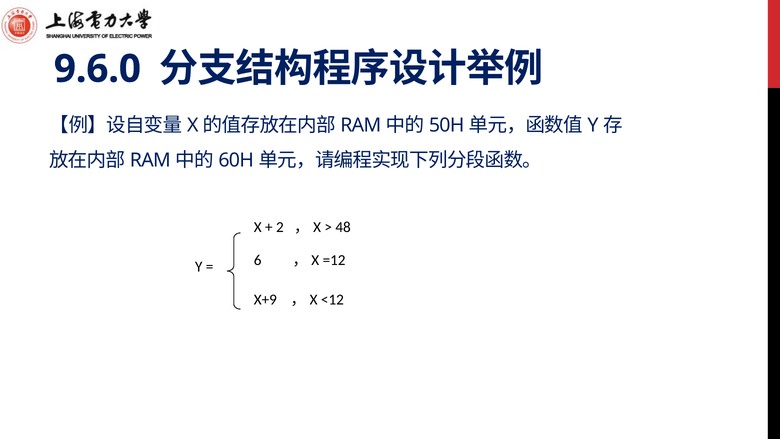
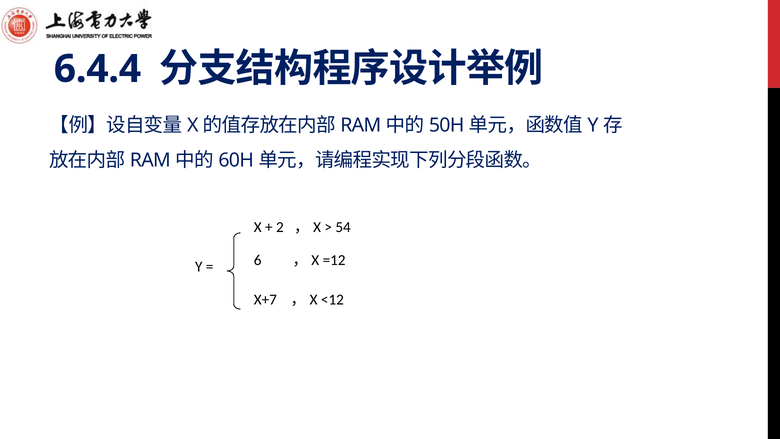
9.6.0: 9.6.0 -> 6.4.4 (97, 69)
48: 48 -> 54 (343, 227)
X+9: X+9 -> X+7 (265, 299)
